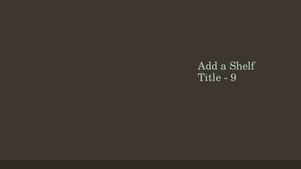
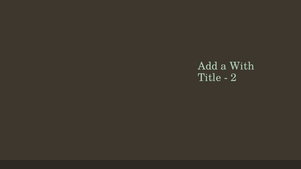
Shelf: Shelf -> With (242, 66)
9: 9 -> 2 (234, 78)
